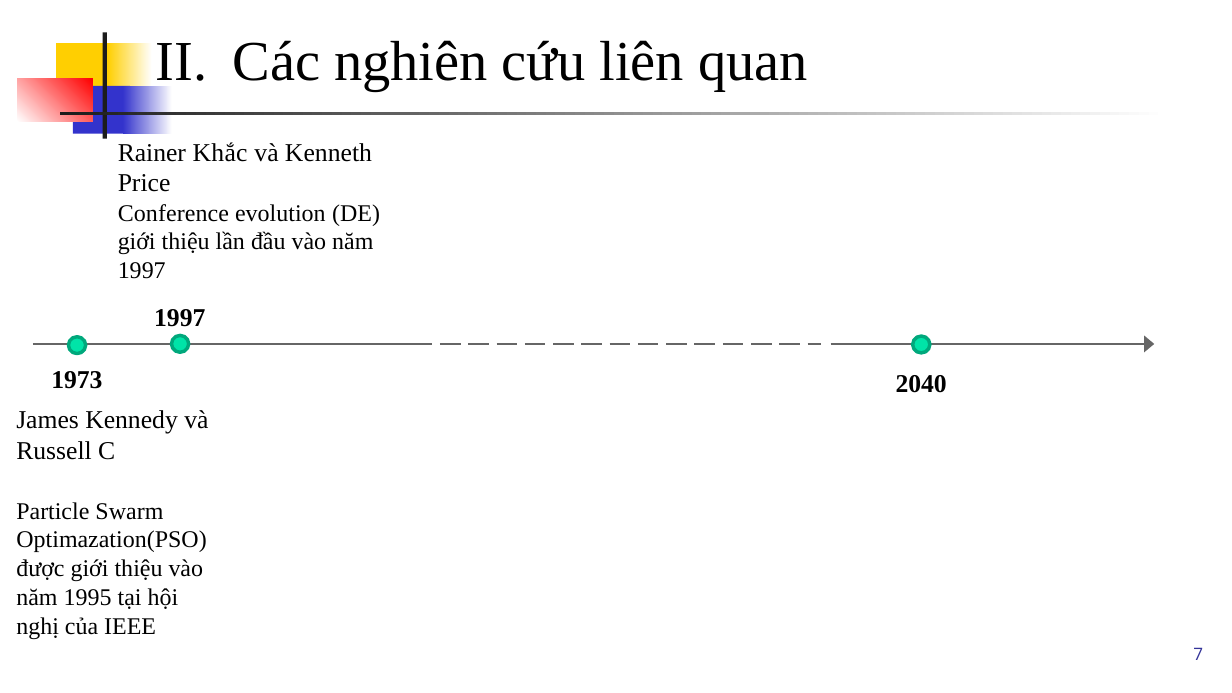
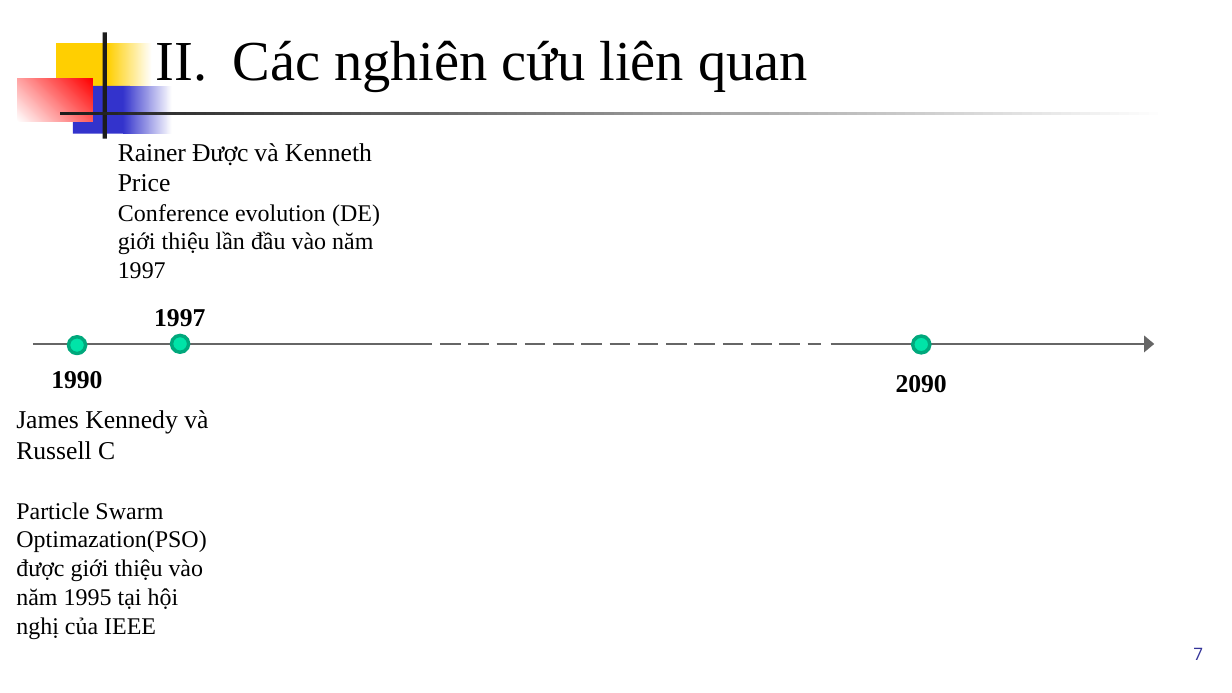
Rainer Khắc: Khắc -> Được (220, 153)
1973: 1973 -> 1990 (77, 380)
2040: 2040 -> 2090 (921, 384)
